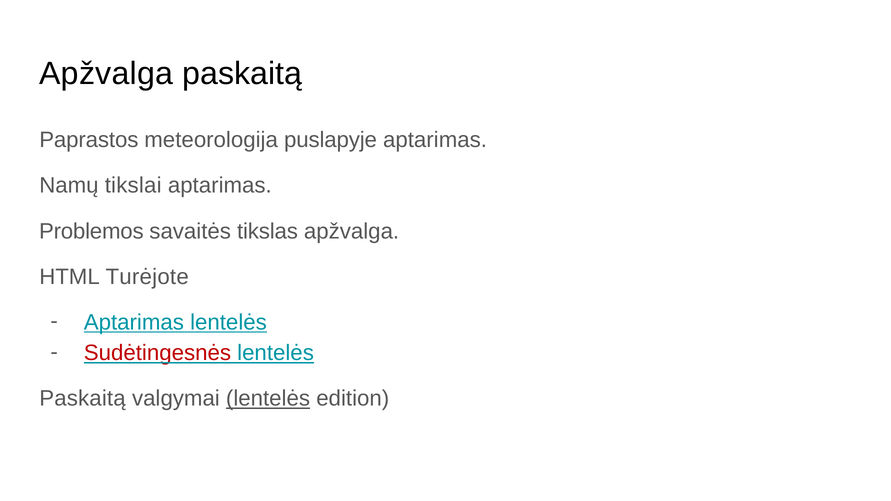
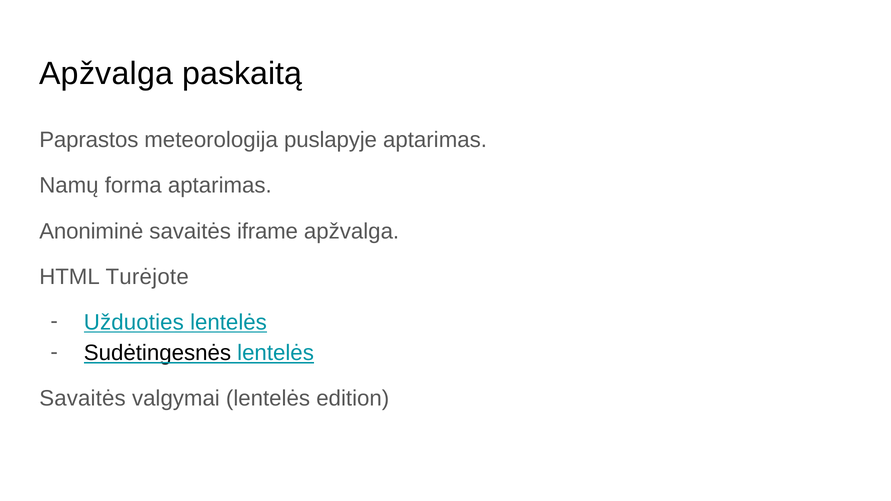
tikslai: tikslai -> forma (133, 186)
Problemos: Problemos -> Anoniminė (91, 231)
tikslas: tikslas -> iframe (268, 231)
Aptarimas: Aptarimas -> Užduoties (134, 322)
Sudėtingesnės colour: red -> black (157, 353)
Paskaitą: Paskaitą -> Savaitės (82, 399)
lentelės underline: present -> none (268, 399)
